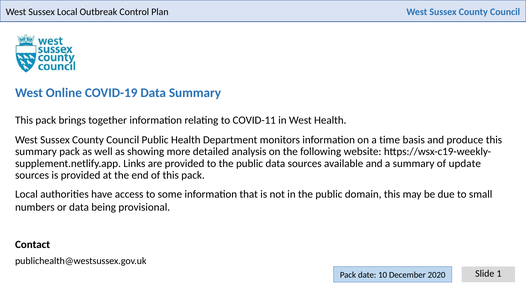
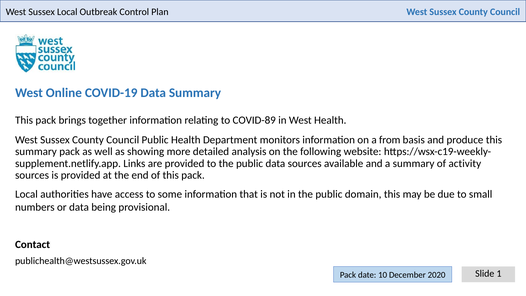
COVID-11: COVID-11 -> COVID-89 (254, 120)
time: time -> from (390, 140)
update: update -> activity (465, 163)
